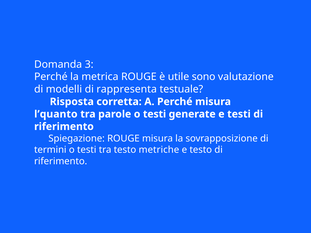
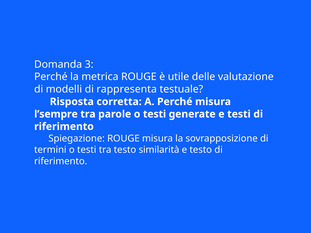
sono: sono -> delle (204, 77)
l’quanto: l’quanto -> l’sempre (56, 114)
metriche: metriche -> similarità (159, 150)
